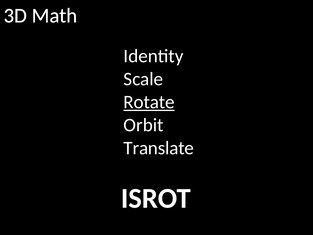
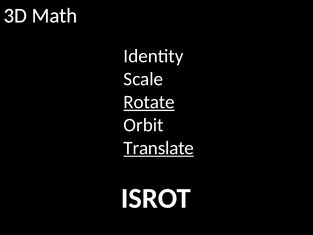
Translate underline: none -> present (159, 148)
